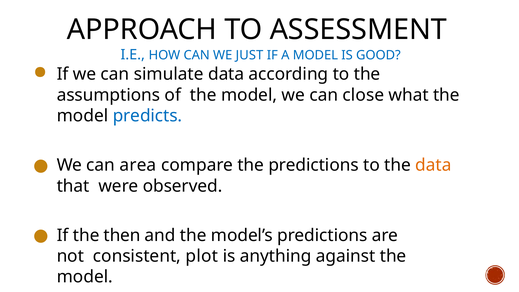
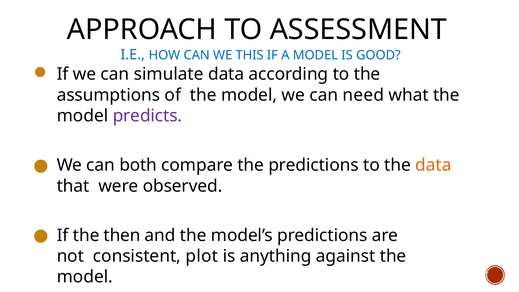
JUST: JUST -> THIS (250, 55)
close: close -> need (363, 95)
predicts colour: blue -> purple (147, 116)
area: area -> both (138, 165)
